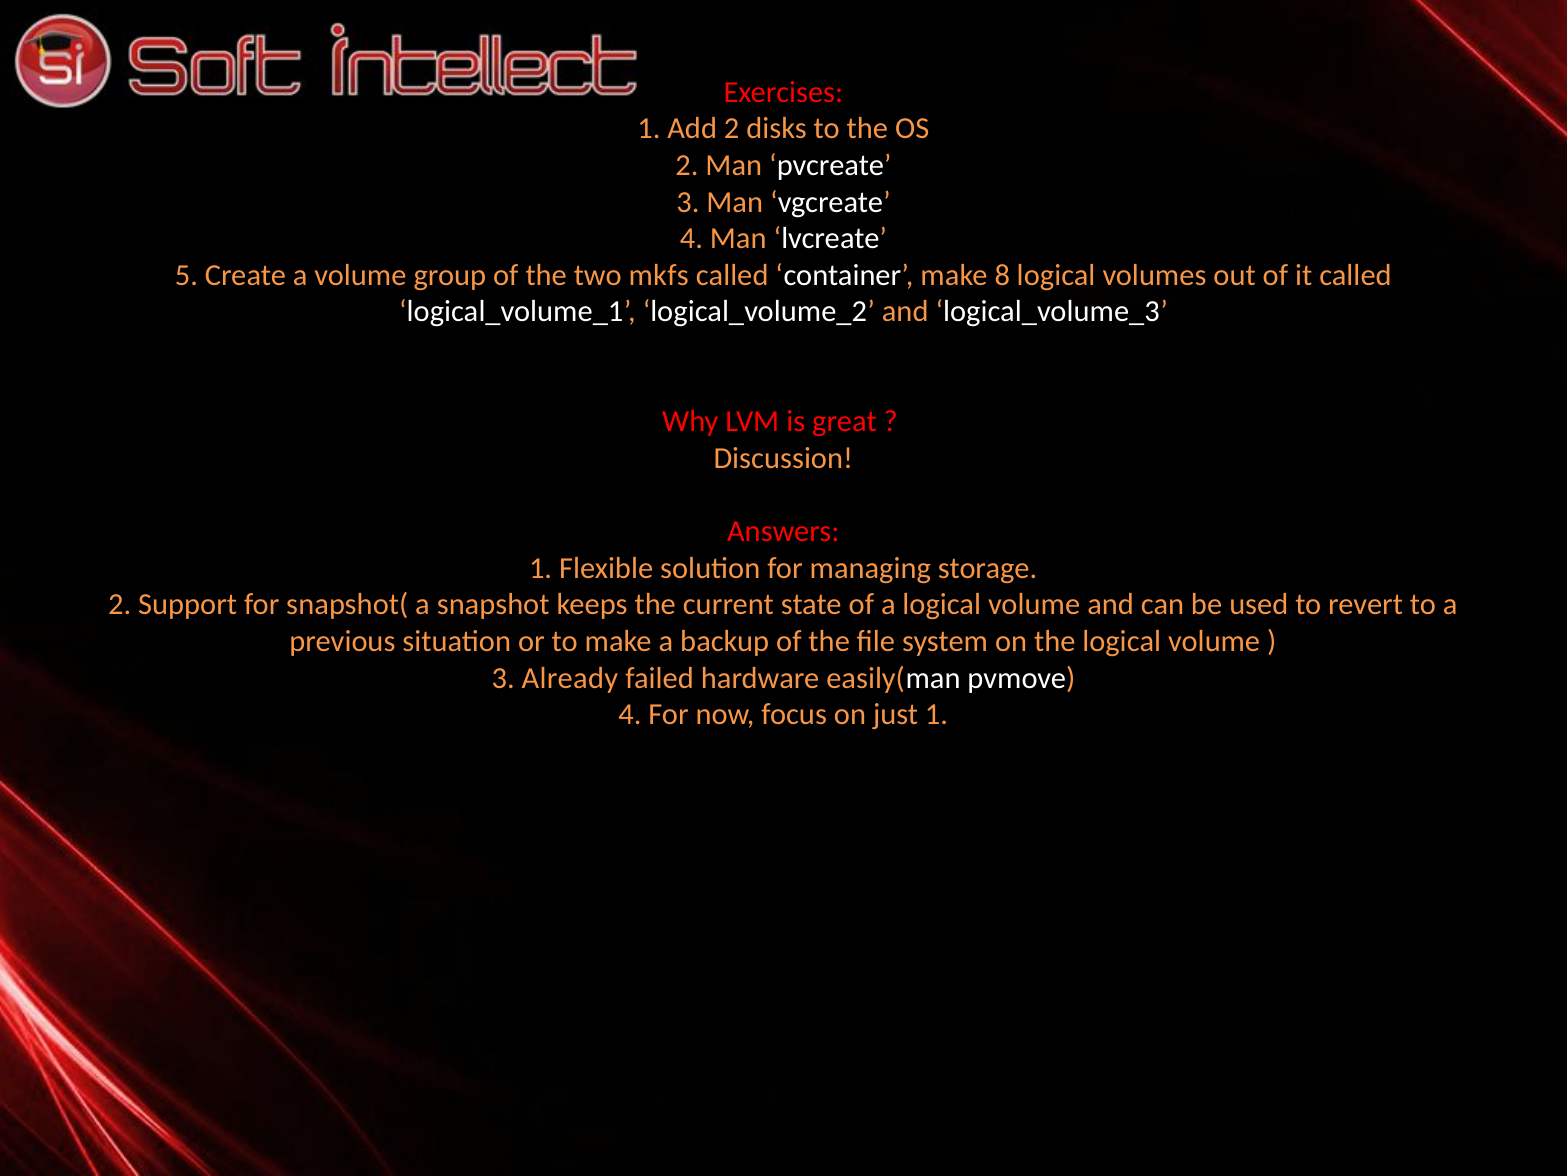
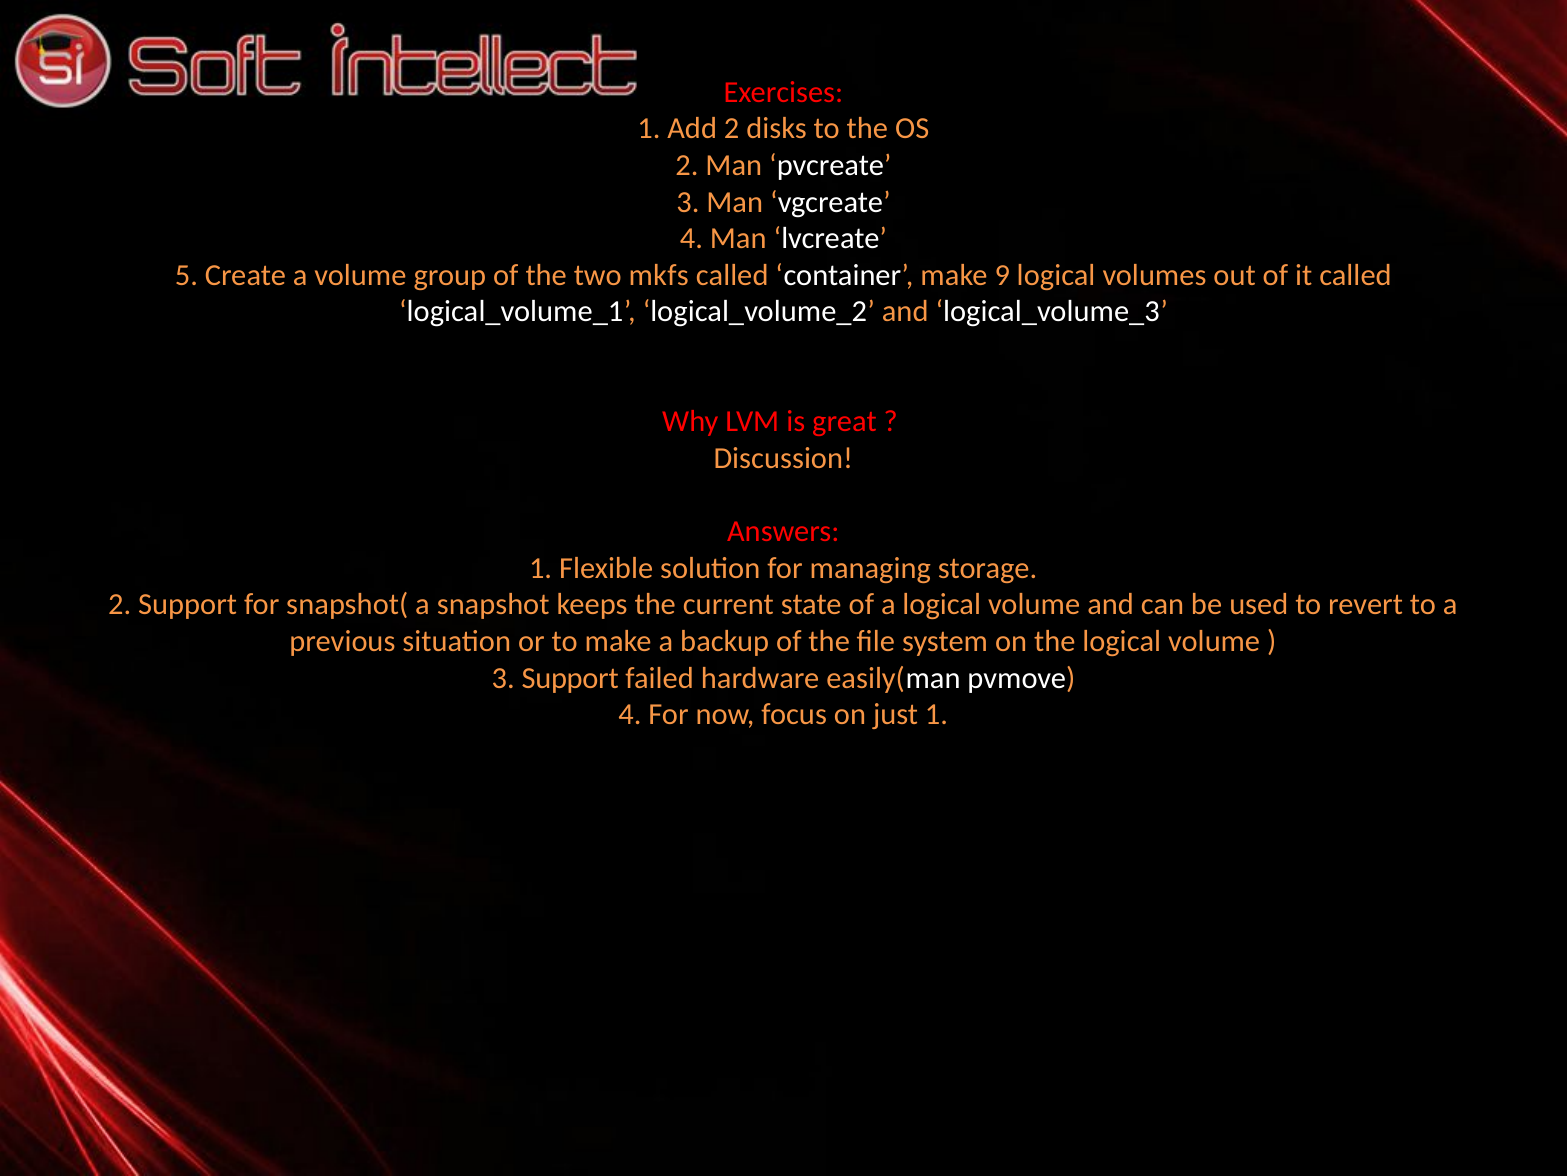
8: 8 -> 9 (1002, 275)
3 Already: Already -> Support (570, 678)
